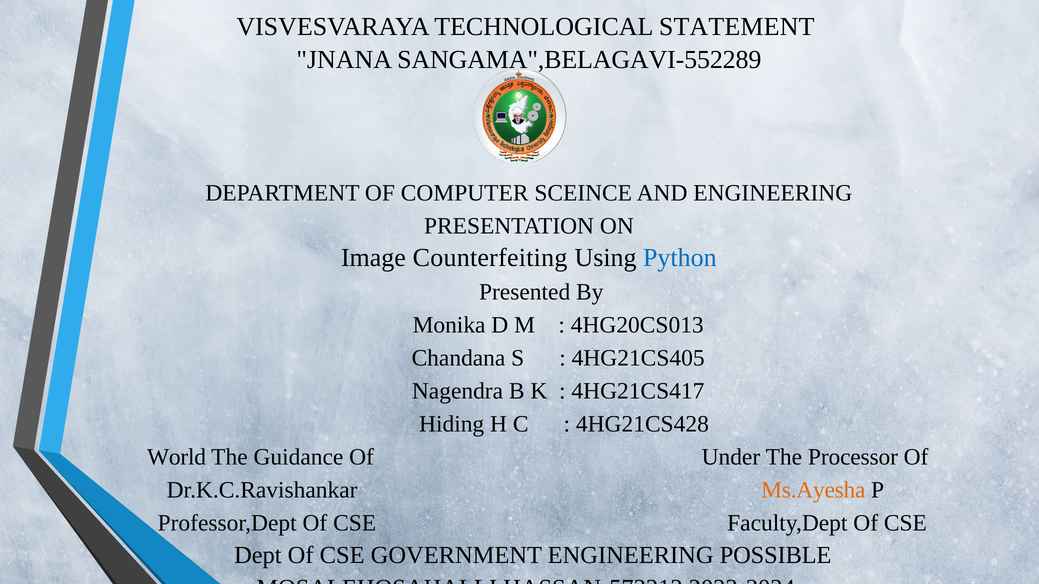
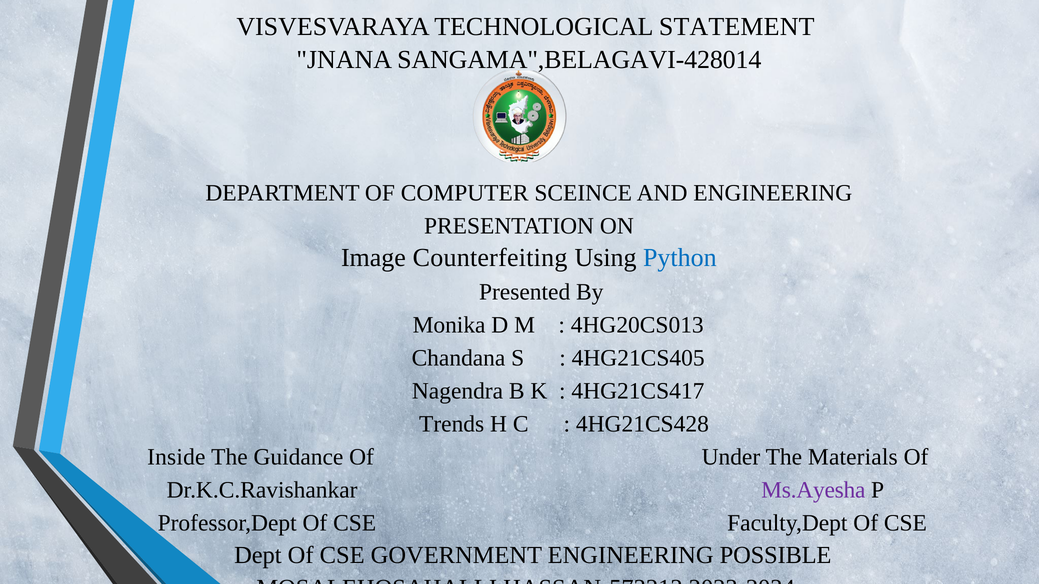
SANGAMA",BELAGAVI-552289: SANGAMA",BELAGAVI-552289 -> SANGAMA",BELAGAVI-428014 (579, 60)
Hiding: Hiding -> Trends (452, 424)
World: World -> Inside (176, 457)
Processor: Processor -> Materials (853, 457)
Ms.Ayesha colour: orange -> purple (813, 490)
